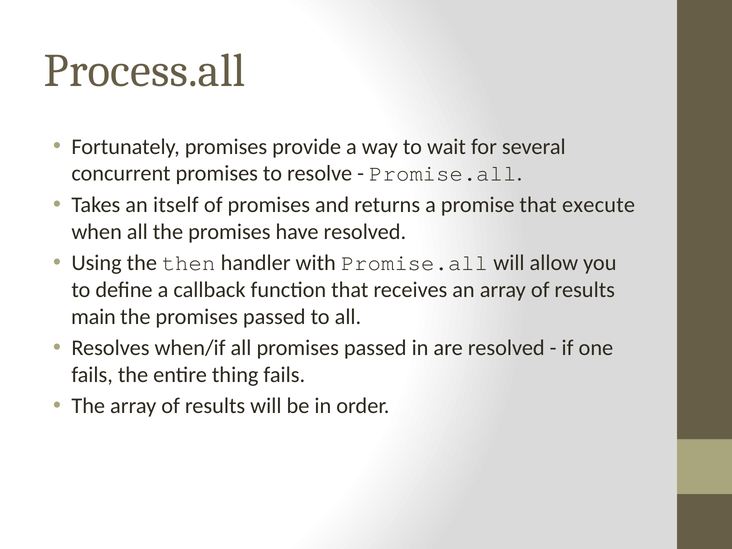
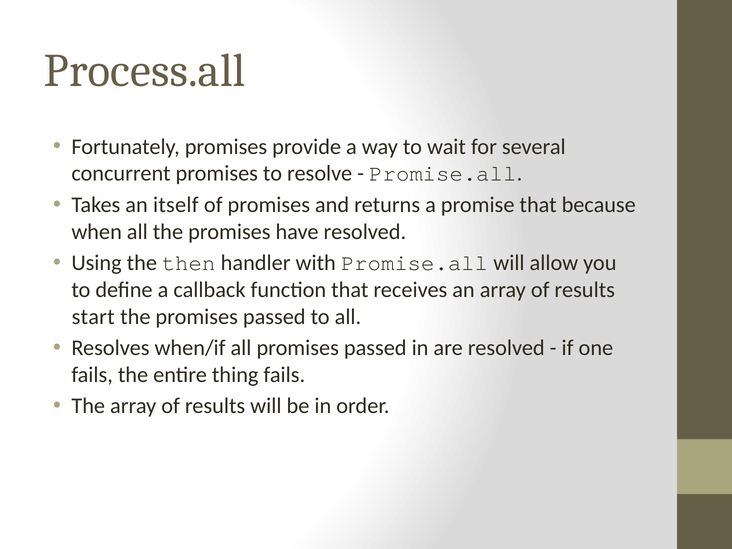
execute: execute -> because (599, 205)
main: main -> start (93, 317)
